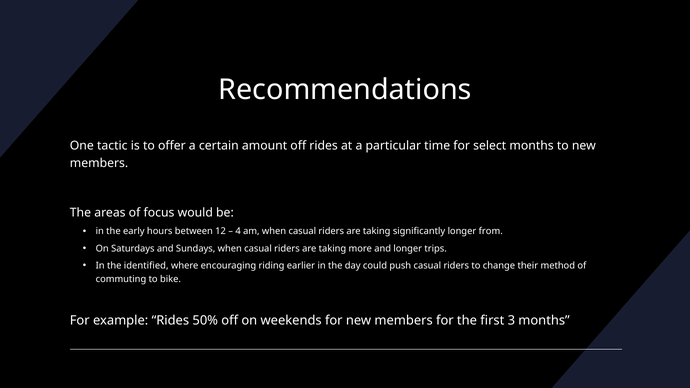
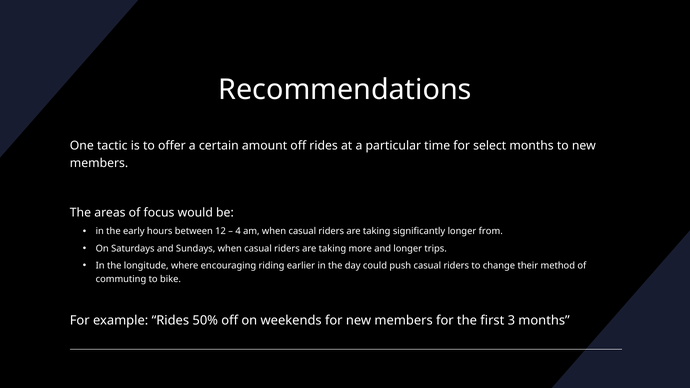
identified: identified -> longitude (146, 266)
